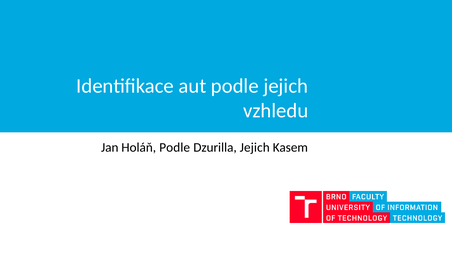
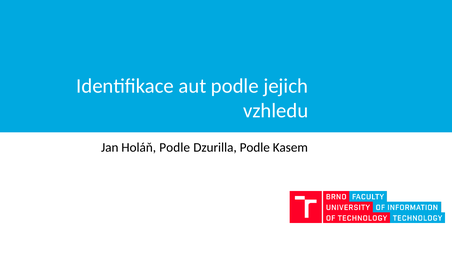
Dzurilla Jejich: Jejich -> Podle (255, 147)
